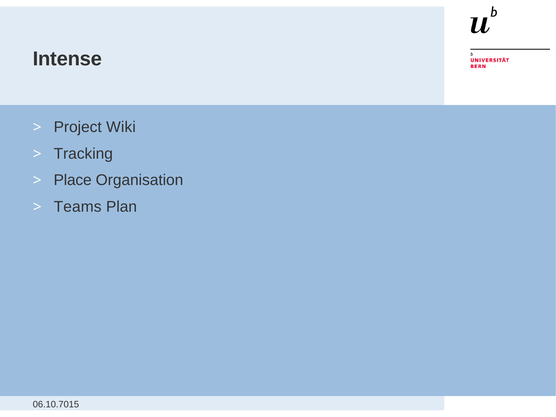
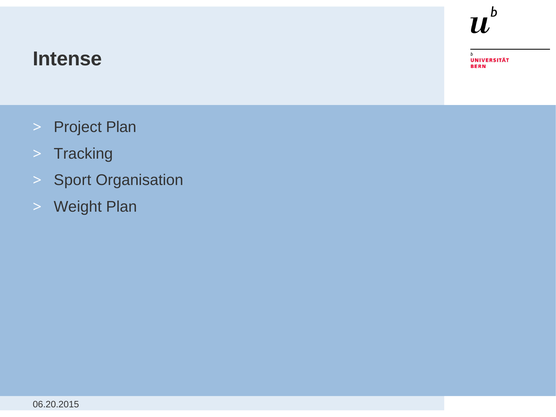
Project Wiki: Wiki -> Plan (121, 127)
Place: Place -> Sport (72, 180)
Teams: Teams -> Weight (78, 207)
06.10.7015: 06.10.7015 -> 06.20.2015 (56, 404)
